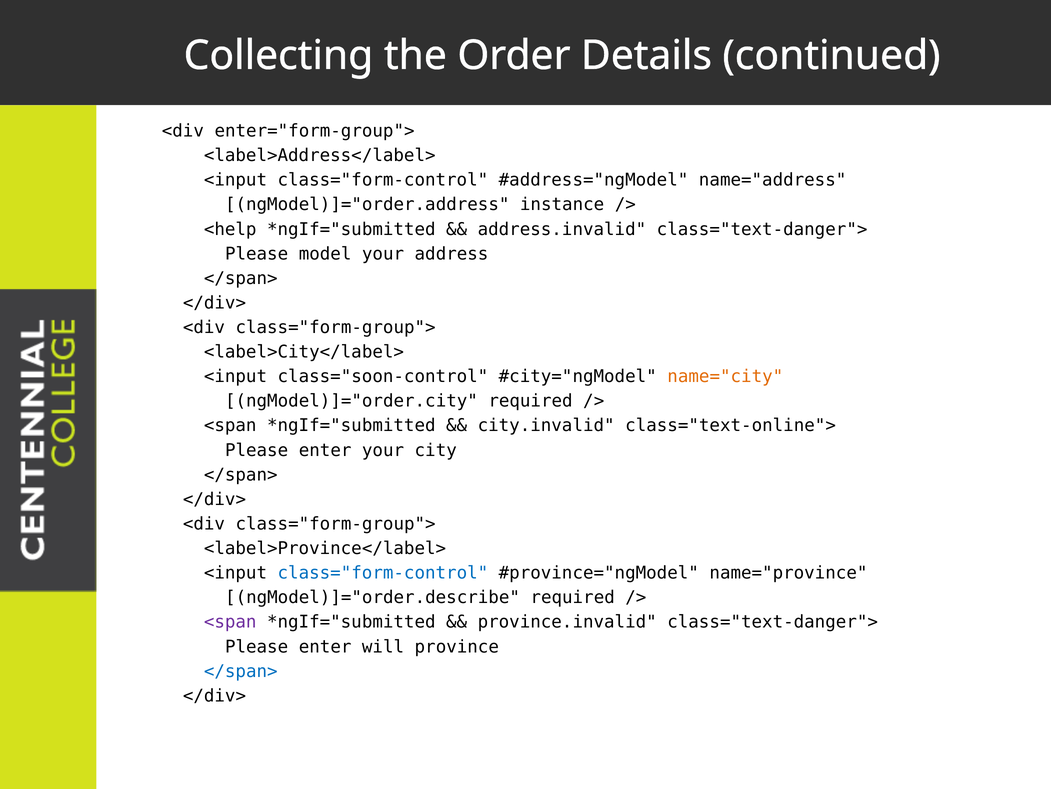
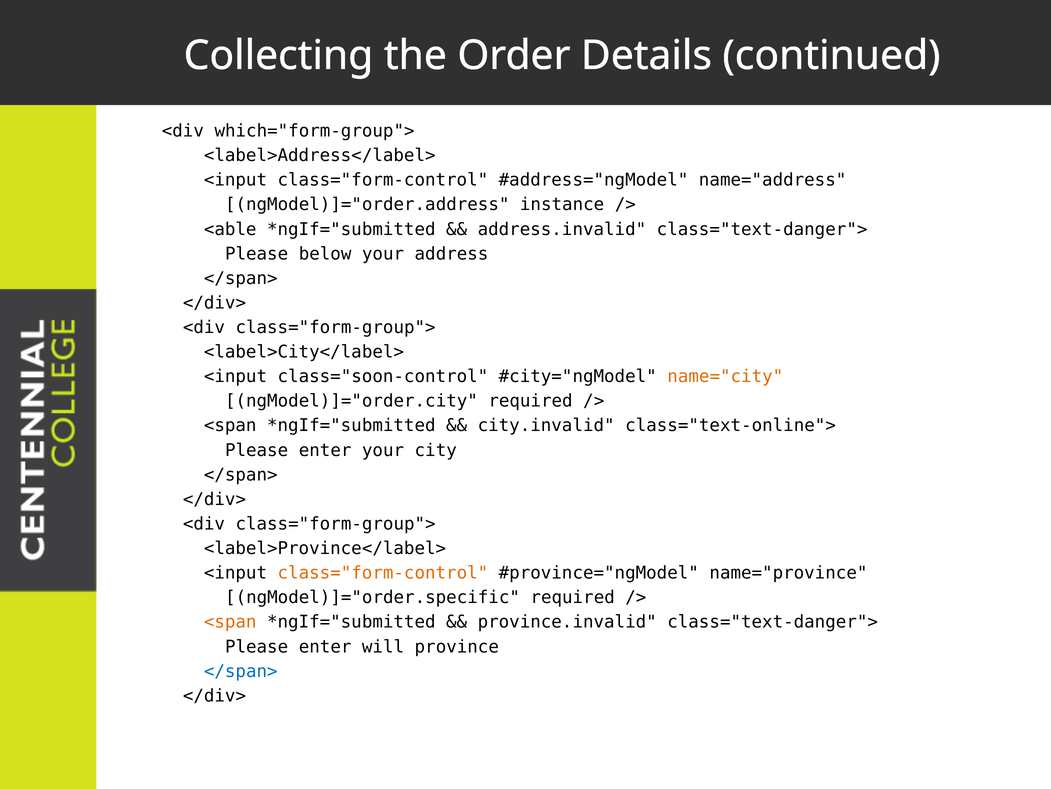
enter="form-group">: enter="form-group"> -> which="form-group"> (315, 131)
<help: <help -> <able (230, 229)
model: model -> below (325, 254)
class="form-control colour: blue -> orange (383, 573)
ngModel)]="order.describe: ngModel)]="order.describe -> ngModel)]="order.specific (373, 597)
<span colour: purple -> orange (230, 622)
